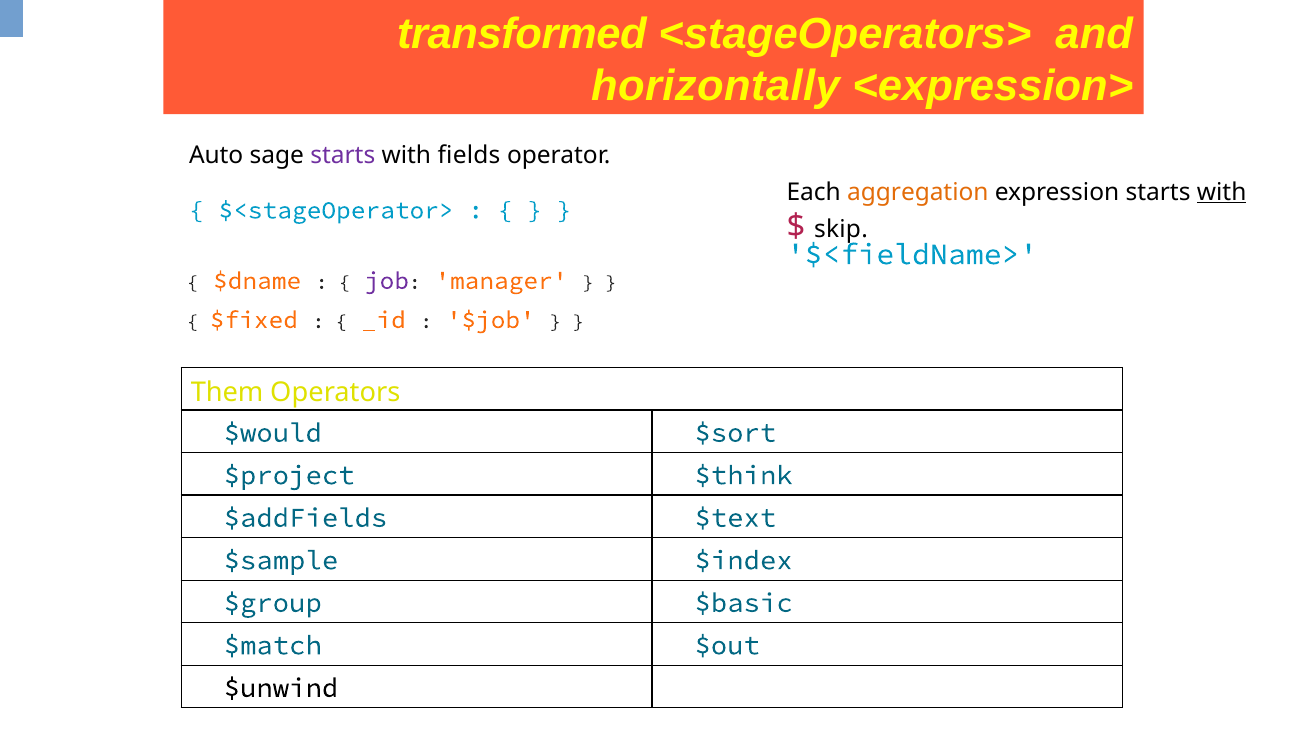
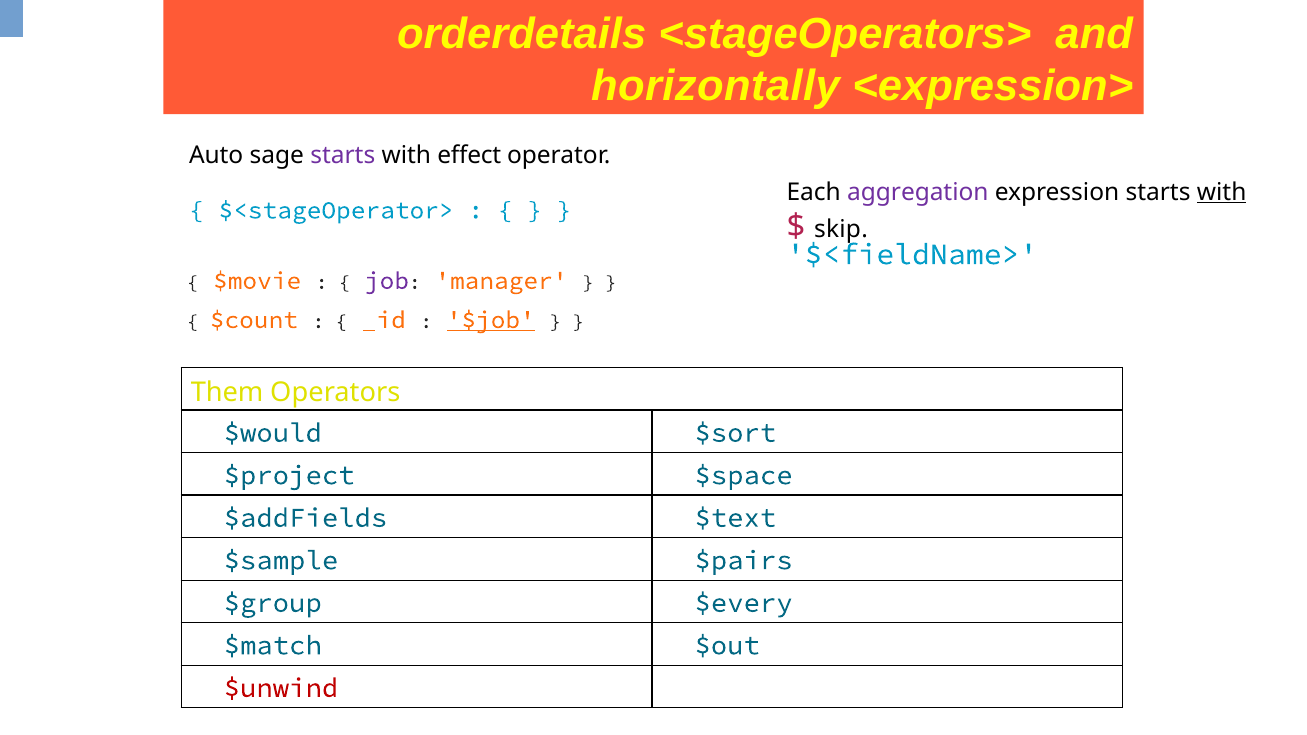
transformed: transformed -> orderdetails (522, 34)
fields: fields -> effect (469, 156)
aggregation colour: orange -> purple (918, 192)
$dname: $dname -> $movie (257, 281)
$fixed: $fixed -> $count (254, 320)
$job underline: none -> present (491, 320)
$think: $think -> $space (744, 475)
$index: $index -> $pairs (744, 560)
$basic: $basic -> $every (744, 603)
$unwind colour: black -> red (281, 688)
